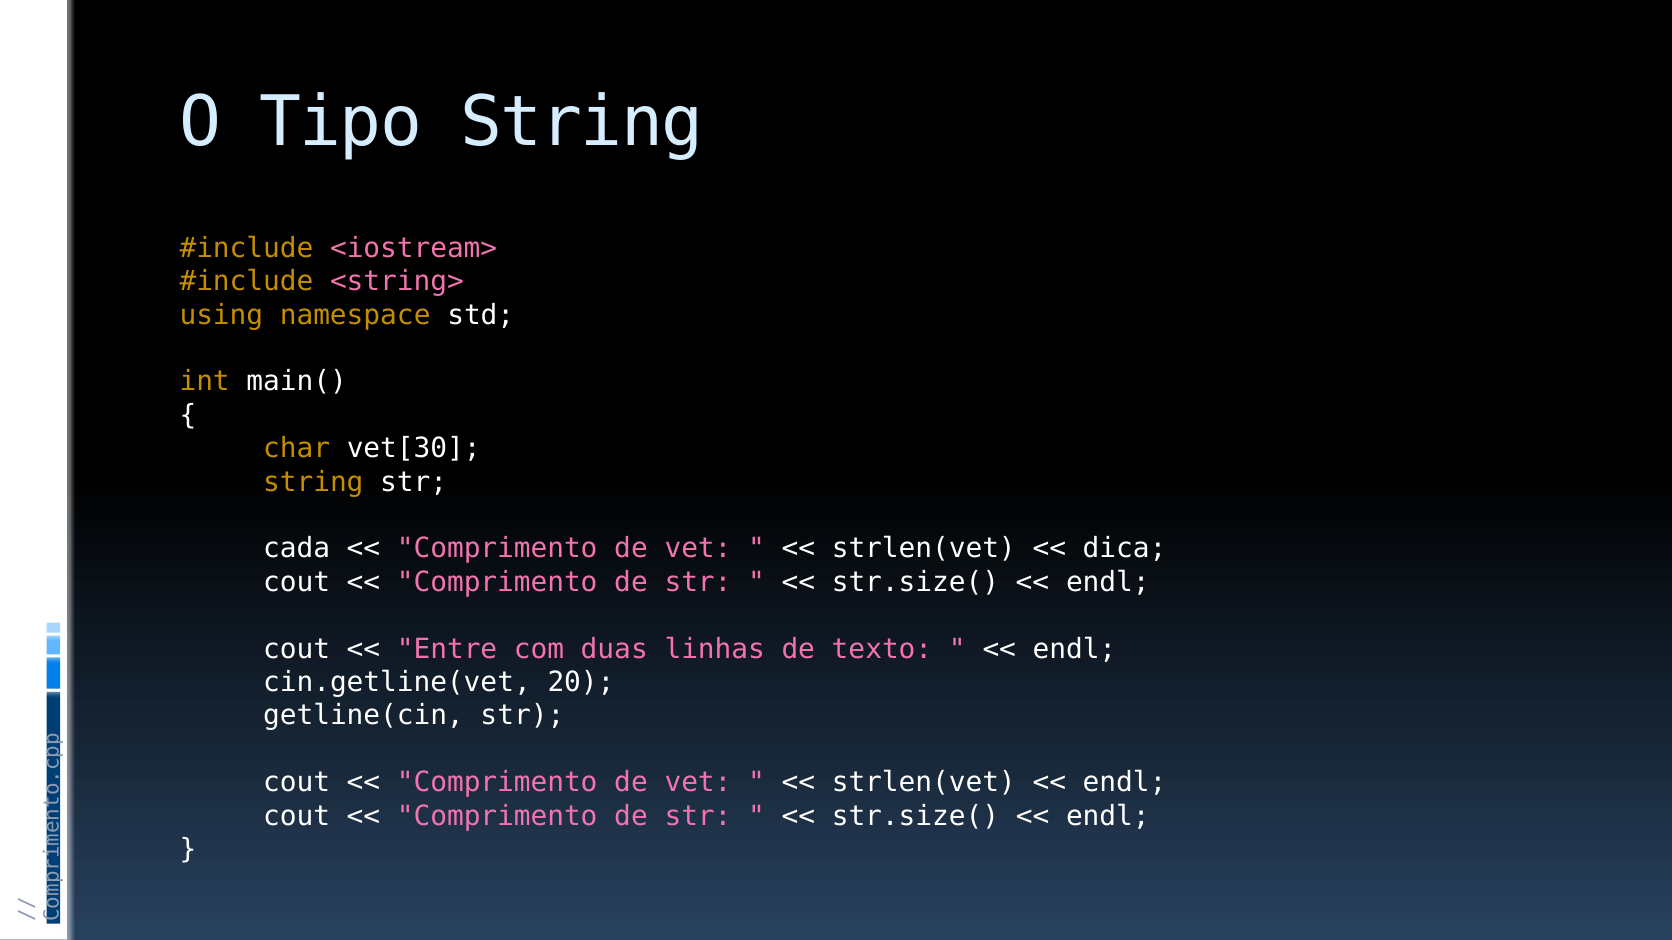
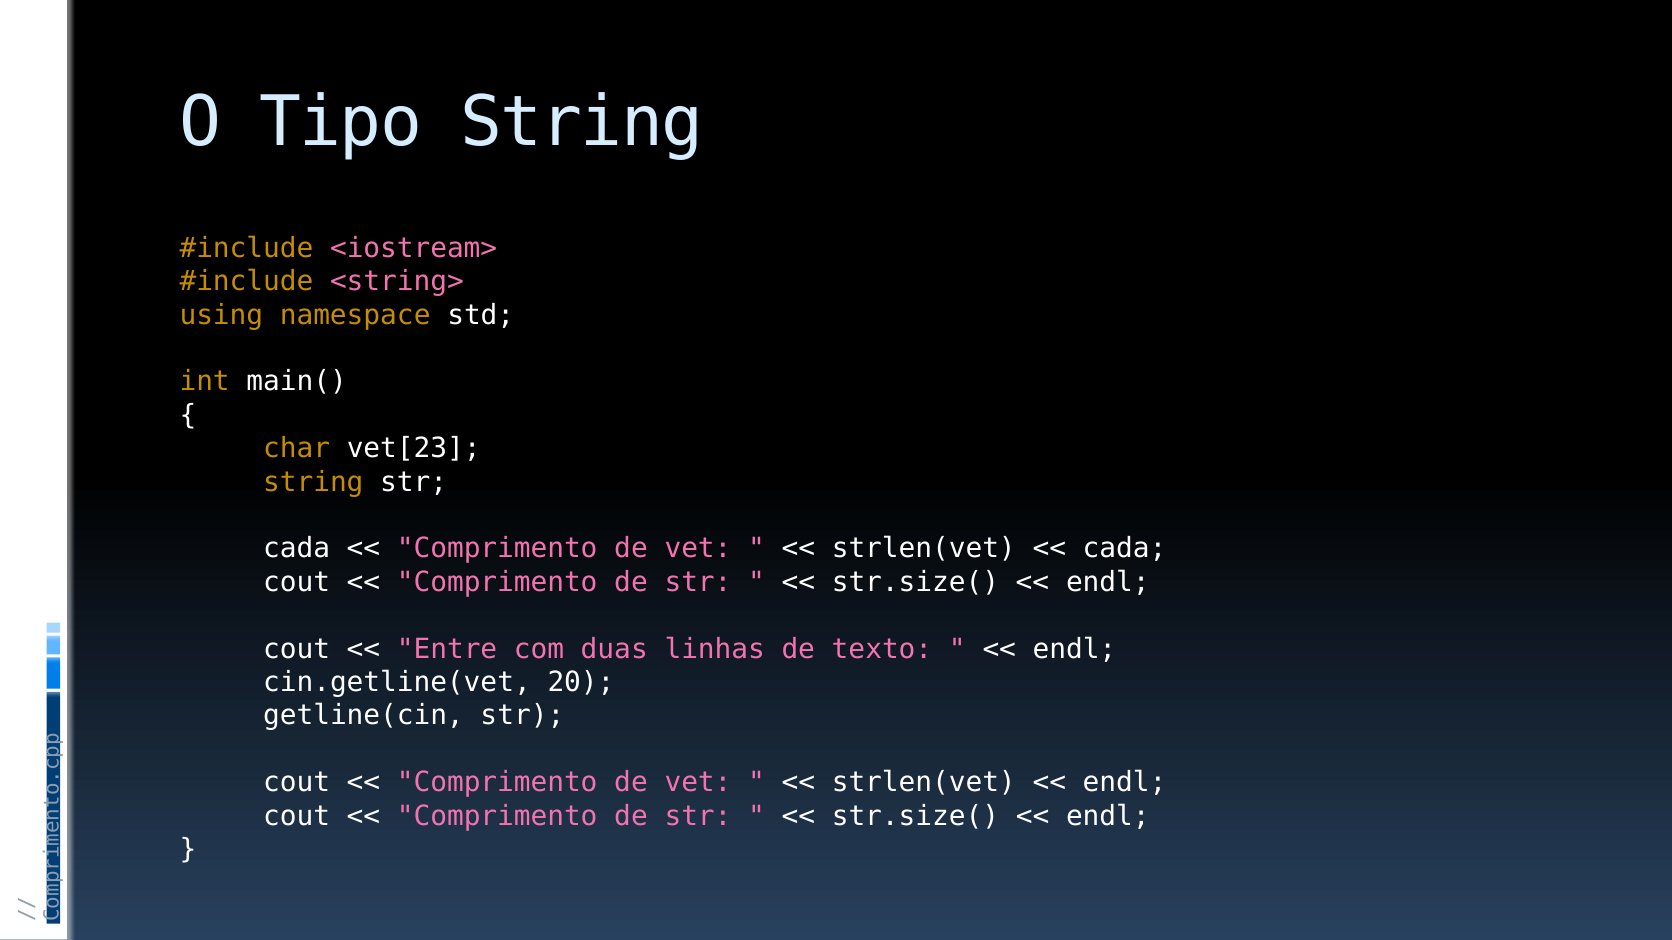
vet[30: vet[30 -> vet[23 (414, 449)
dica: dica -> cada (1125, 549)
